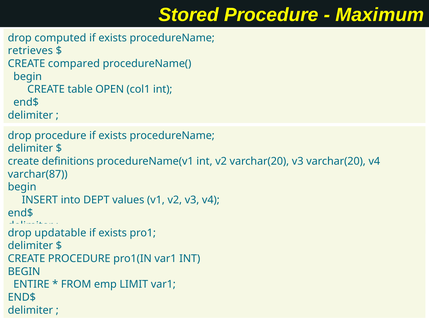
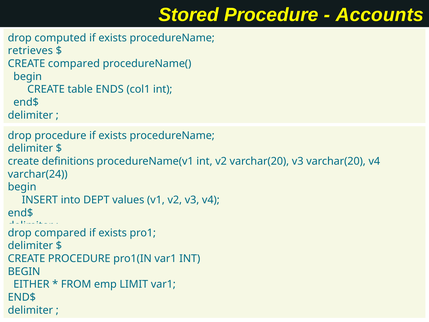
Maximum: Maximum -> Accounts (380, 15)
OPEN: OPEN -> ENDS (110, 89)
varchar(87: varchar(87 -> varchar(24 (38, 174)
drop updatable: updatable -> compared (60, 233)
ENTIRE: ENTIRE -> EITHER (31, 284)
